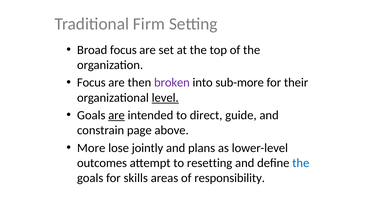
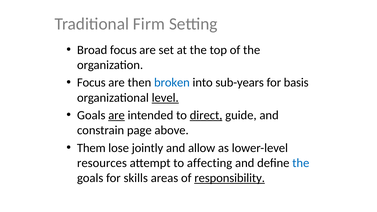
broken colour: purple -> blue (172, 83)
sub-more: sub-more -> sub-years (240, 83)
their: their -> basis (296, 83)
direct underline: none -> present (206, 115)
More: More -> Them (91, 148)
plans: plans -> allow (202, 148)
outcomes: outcomes -> resources (102, 163)
resetting: resetting -> affecting (210, 163)
responsibility underline: none -> present (230, 178)
